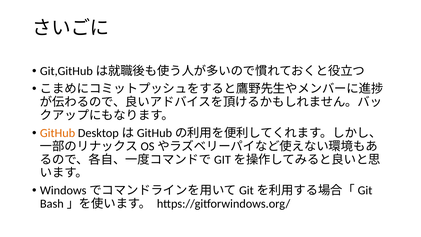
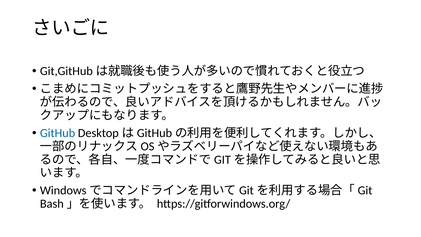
GitHub colour: orange -> blue (58, 133)
